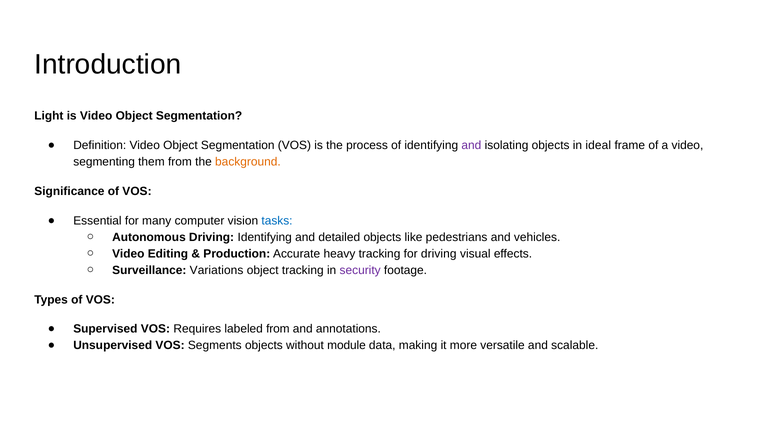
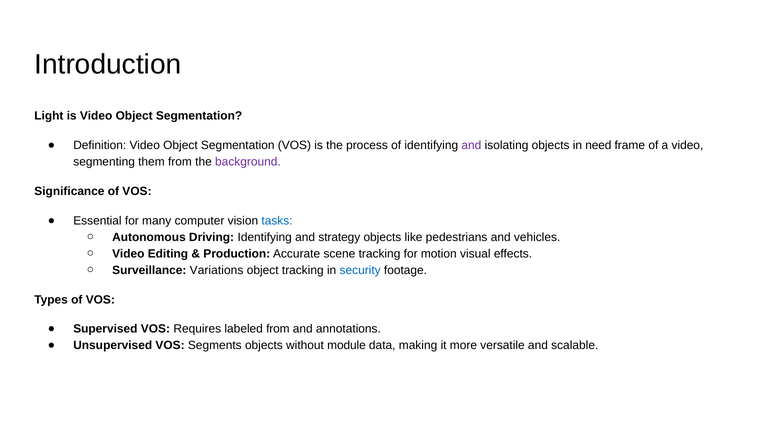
ideal: ideal -> need (598, 146)
background colour: orange -> purple (248, 162)
detailed: detailed -> strategy (339, 237)
heavy: heavy -> scene (339, 254)
for driving: driving -> motion (439, 254)
security colour: purple -> blue (360, 270)
